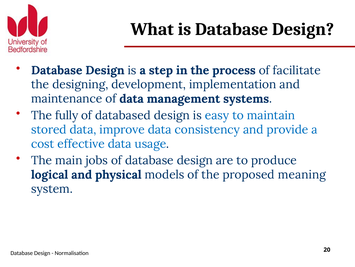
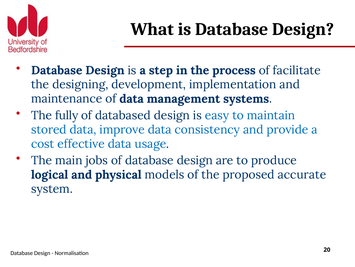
meaning: meaning -> accurate (302, 174)
